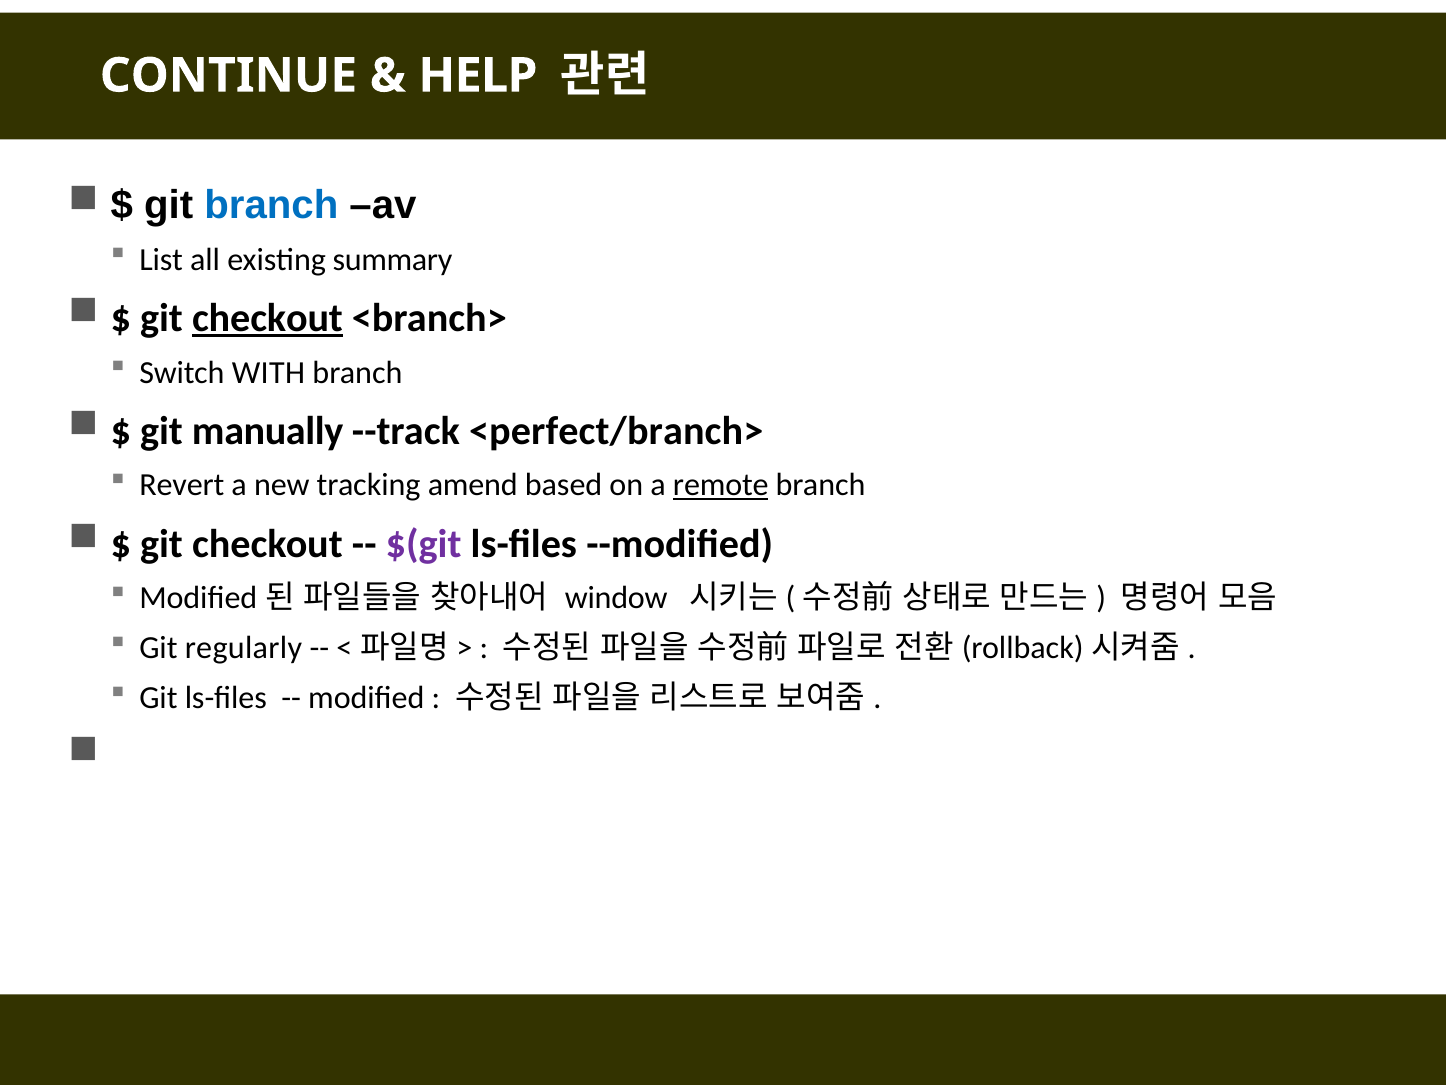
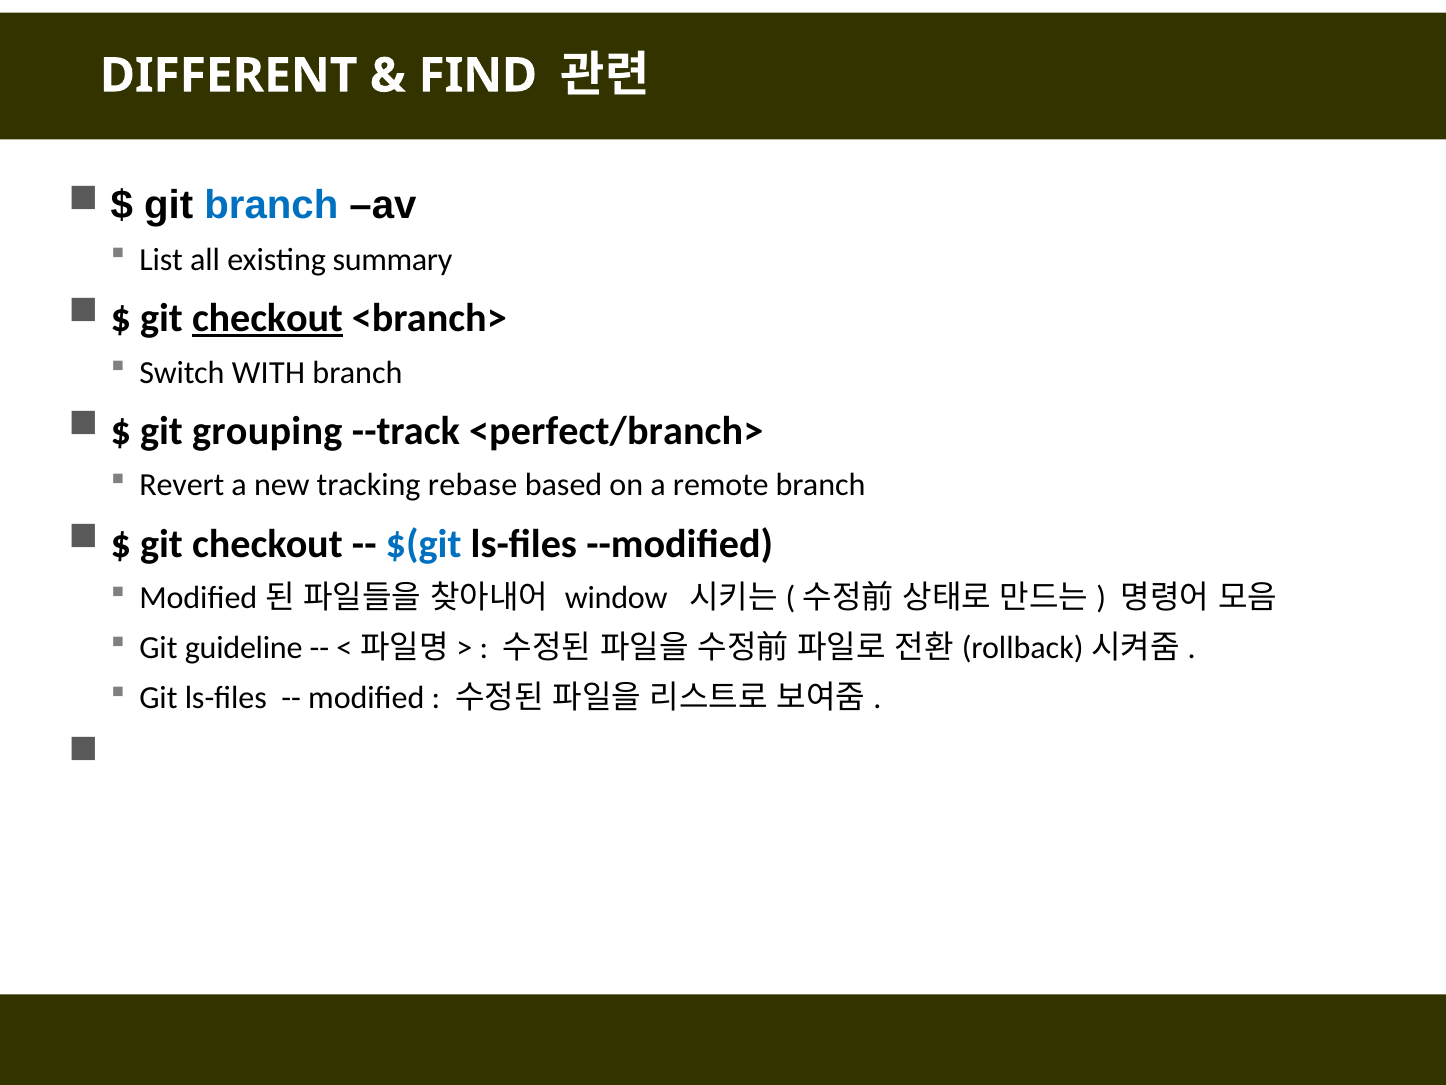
CONTINUE: CONTINUE -> DIFFERENT (229, 76)
HELP: HELP -> FIND (478, 76)
manually: manually -> grouping (267, 431)
amend: amend -> rebase (473, 485)
remote underline: present -> none (721, 485)
$(git colour: purple -> blue (424, 544)
regularly: regularly -> guideline (244, 648)
